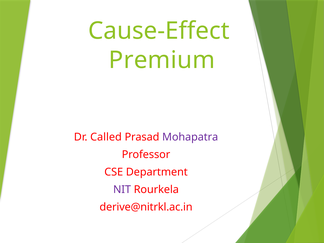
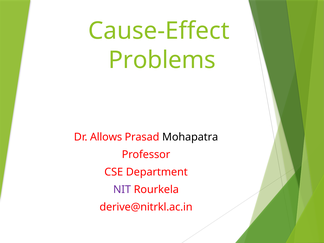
Premium: Premium -> Problems (162, 60)
Called: Called -> Allows (106, 137)
Mohapatra colour: purple -> black (190, 137)
